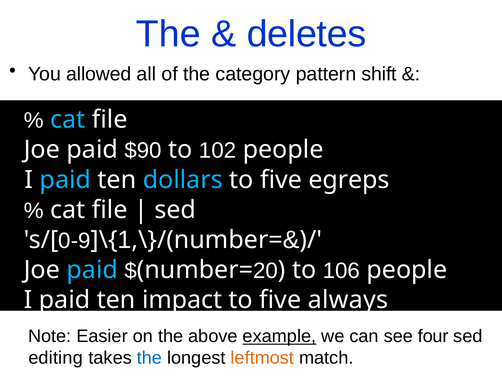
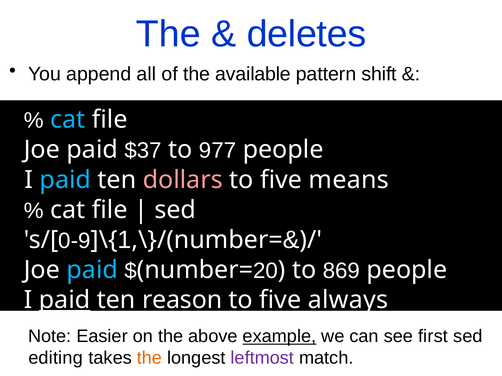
allowed: allowed -> append (99, 74)
category: category -> available (253, 74)
$90: $90 -> $37 (143, 151)
102: 102 -> 977 (218, 151)
dollars colour: light blue -> pink (183, 180)
egreps: egreps -> means (349, 180)
106: 106 -> 869 (341, 271)
paid underline: none -> present (65, 300)
impact: impact -> reason (182, 300)
four: four -> first (433, 337)
the colour: blue -> orange (149, 359)
leftmost colour: orange -> purple (262, 359)
